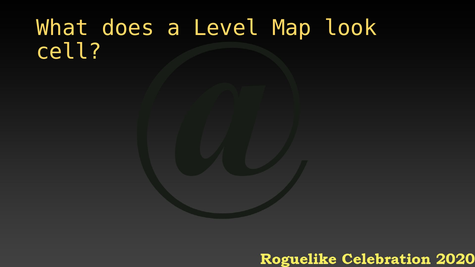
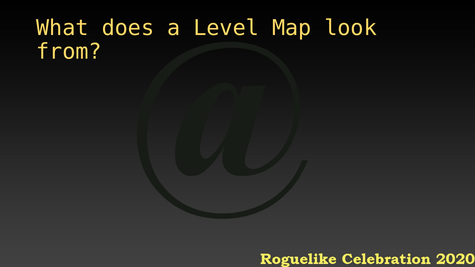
cell: cell -> from (69, 52)
